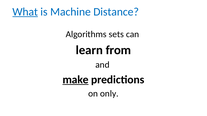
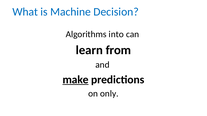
What underline: present -> none (25, 12)
Distance: Distance -> Decision (116, 12)
sets: sets -> into (116, 34)
